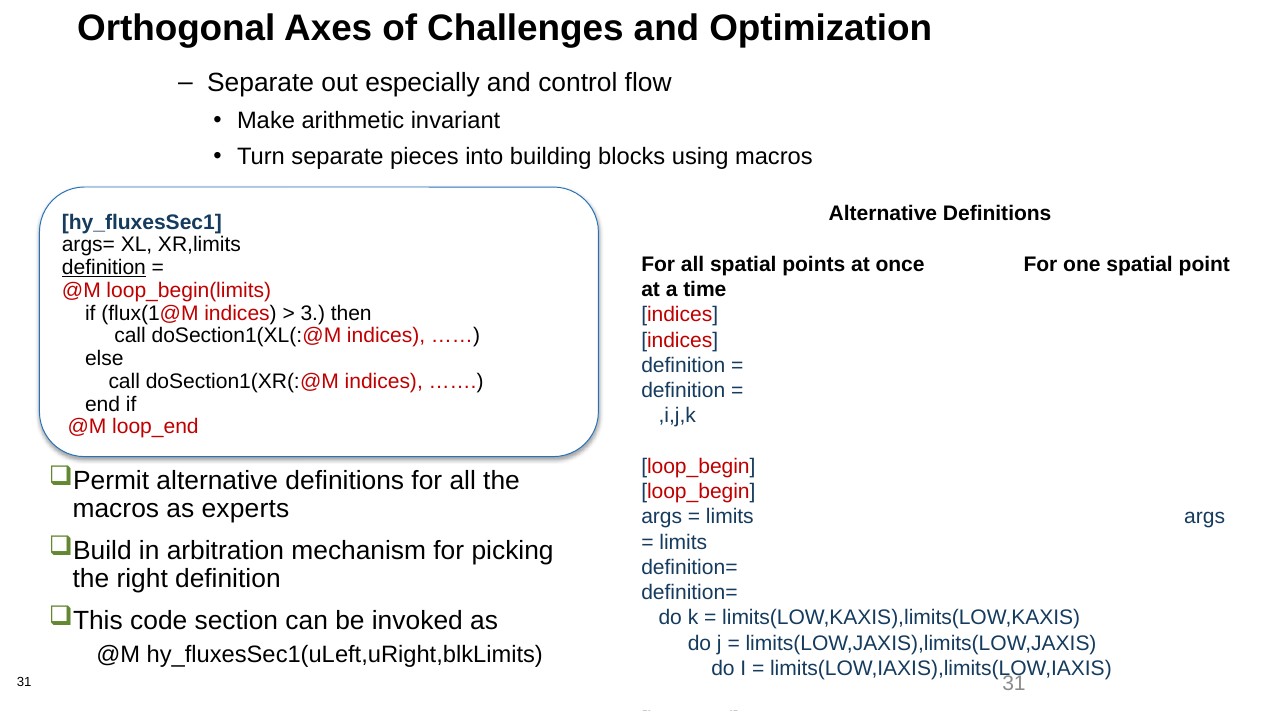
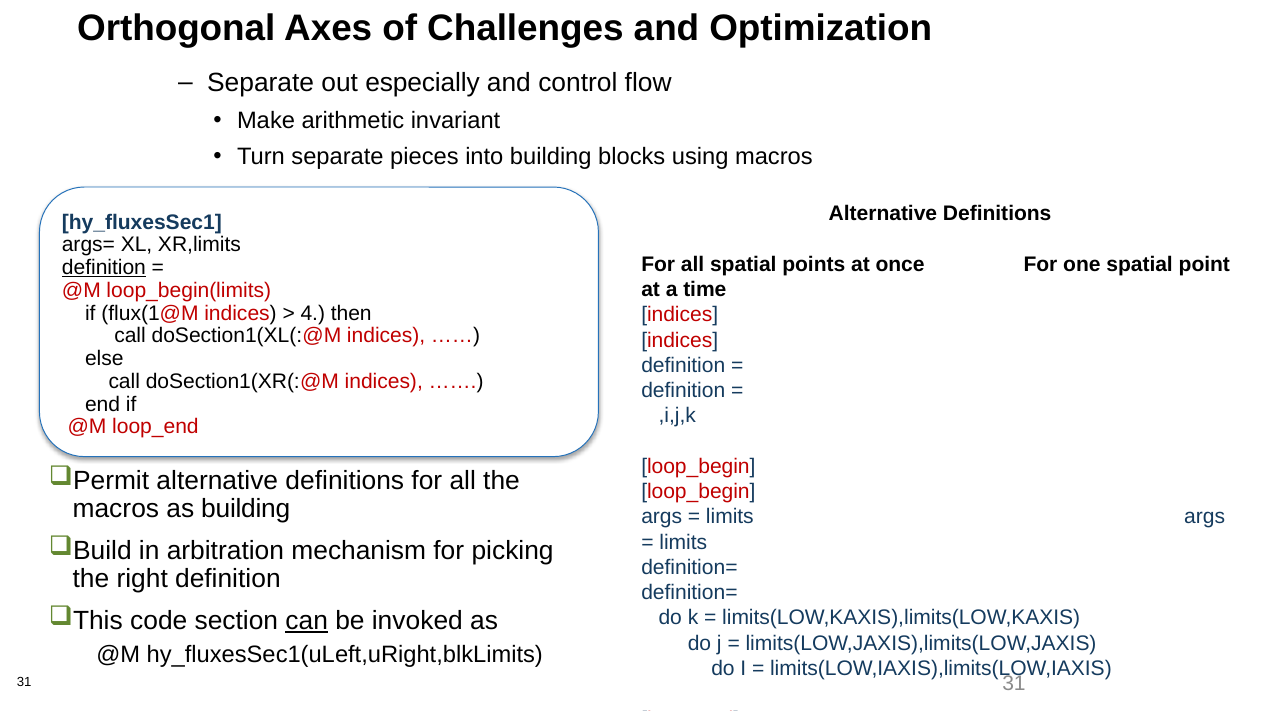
3: 3 -> 4 (313, 313)
as experts: experts -> building (246, 509)
can underline: none -> present (307, 621)
